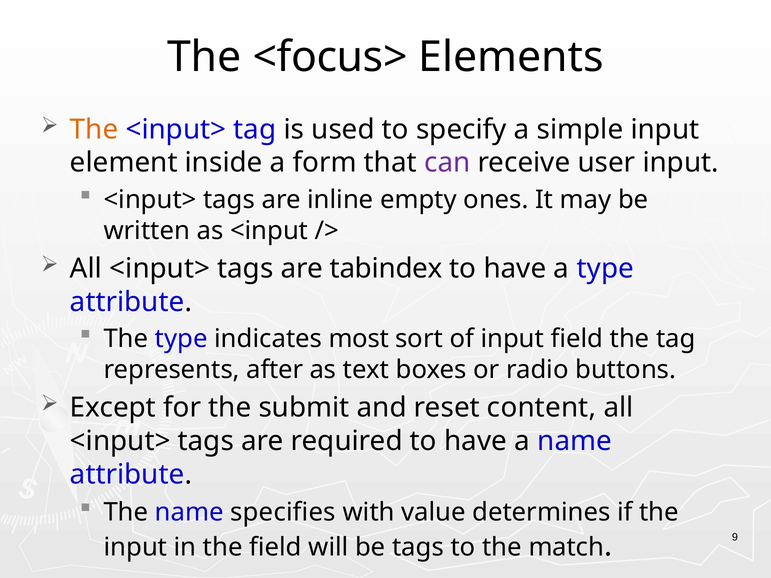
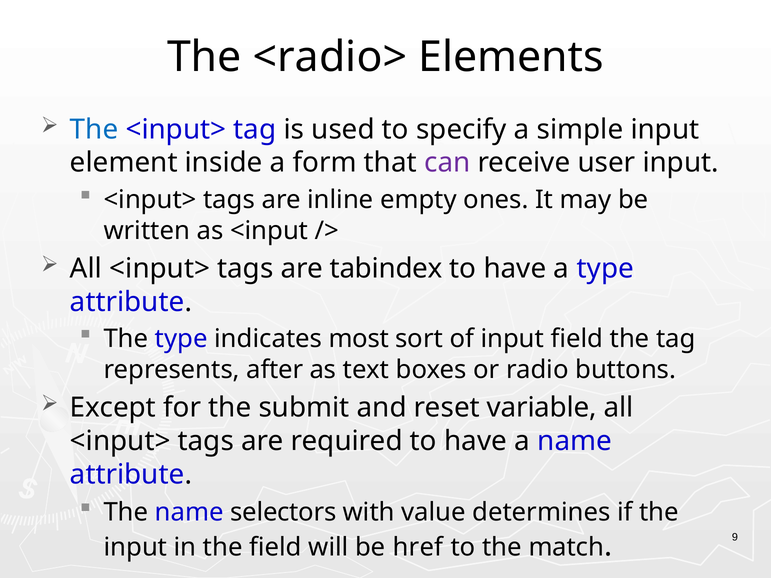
<focus>: <focus> -> <radio> (330, 57)
The colour: orange -> blue (94, 129)
content: content -> variable (542, 408)
specifies: specifies -> selectors (283, 513)
be tags: tags -> href (418, 548)
